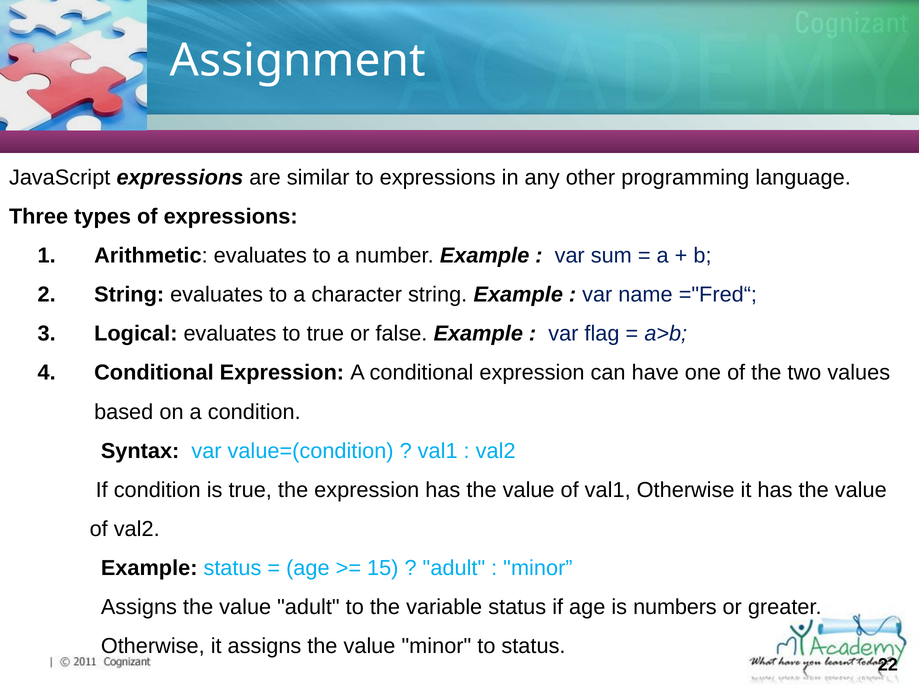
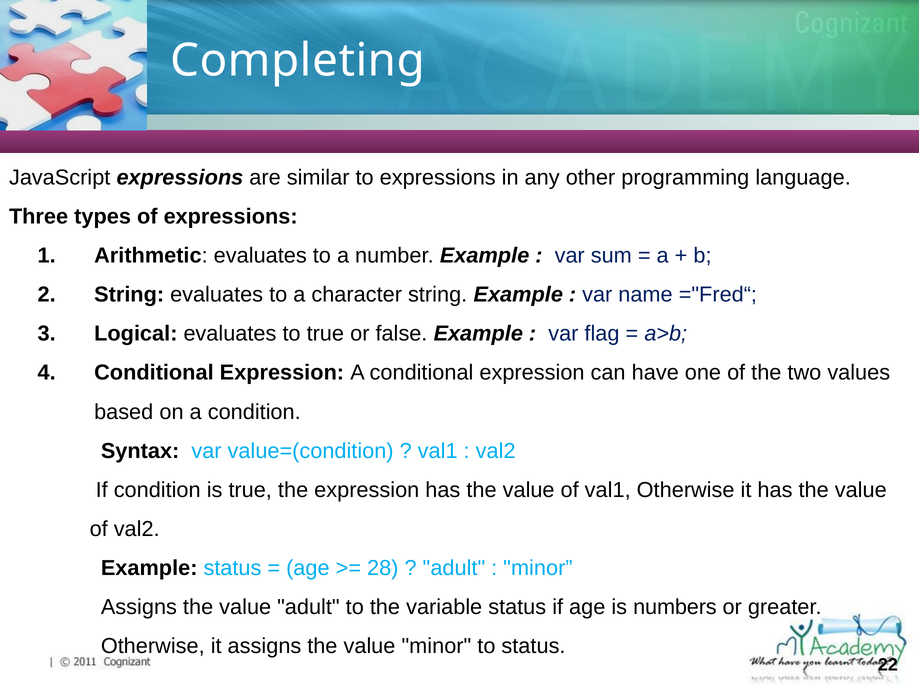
Assignment: Assignment -> Completing (298, 61)
15: 15 -> 28 (383, 568)
